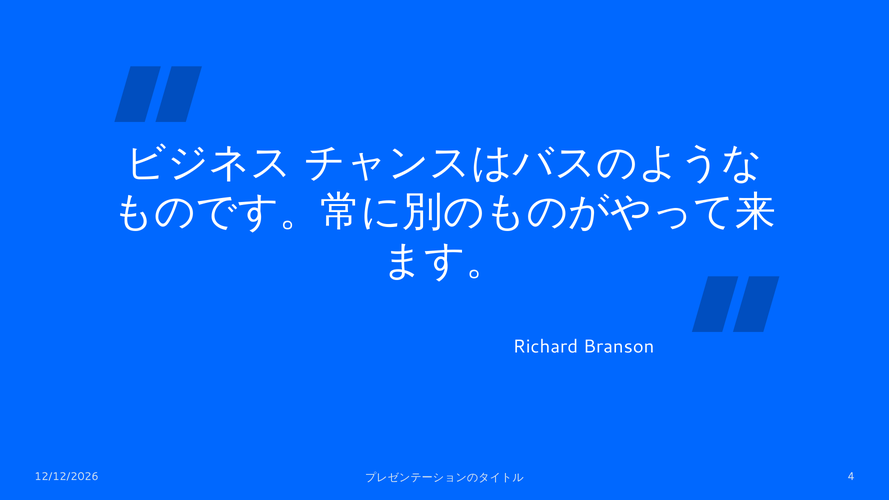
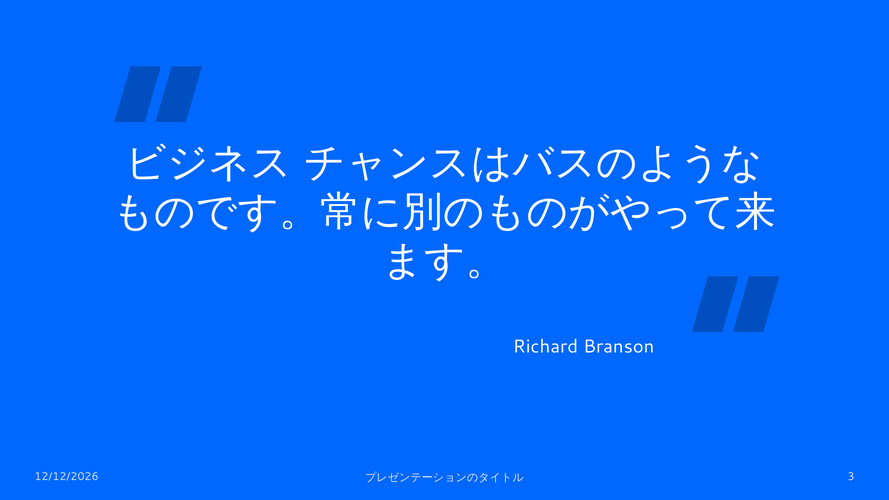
4: 4 -> 3 (851, 476)
